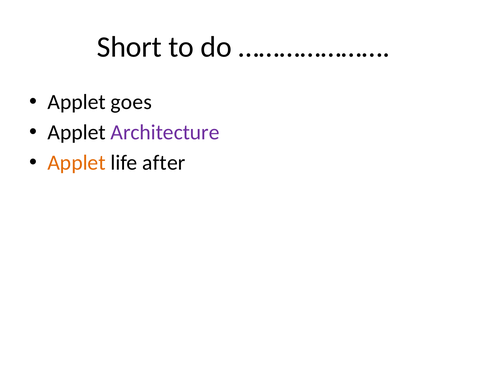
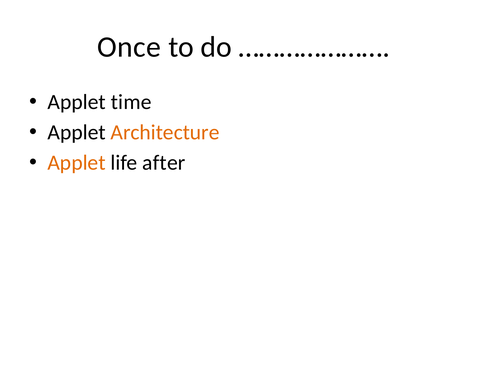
Short: Short -> Once (129, 47)
goes: goes -> time (131, 102)
Architecture colour: purple -> orange (165, 132)
